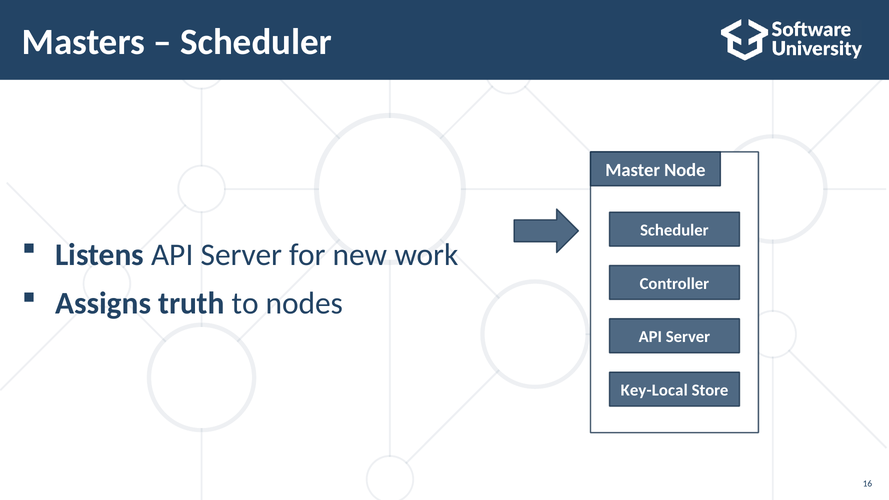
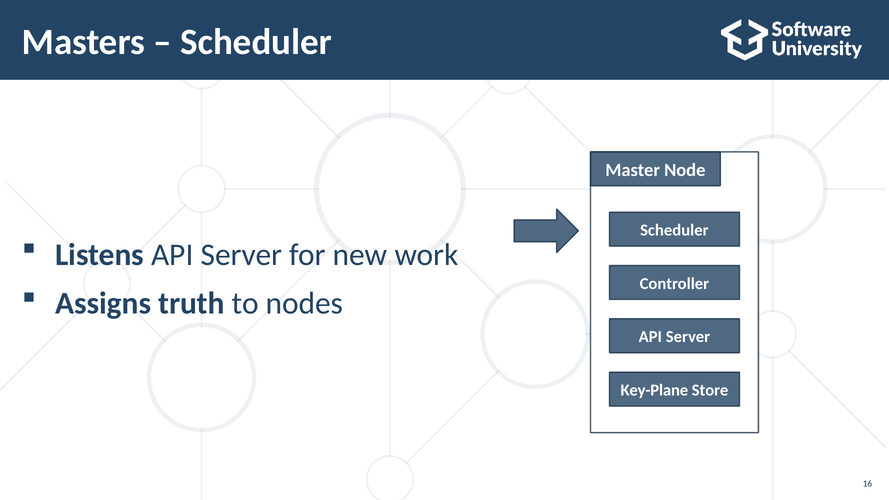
Key-Local: Key-Local -> Key-Plane (654, 390)
